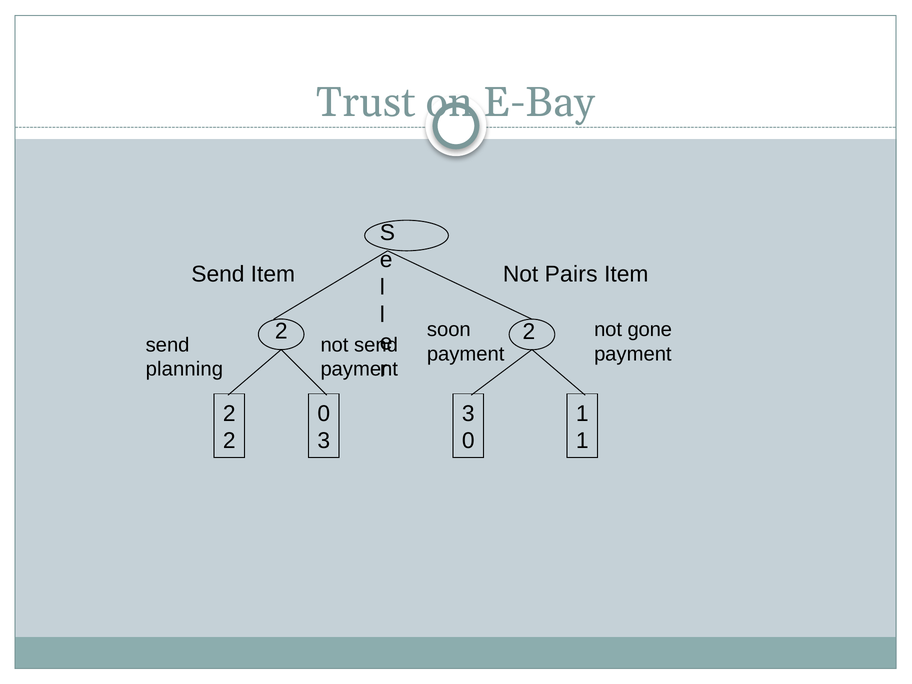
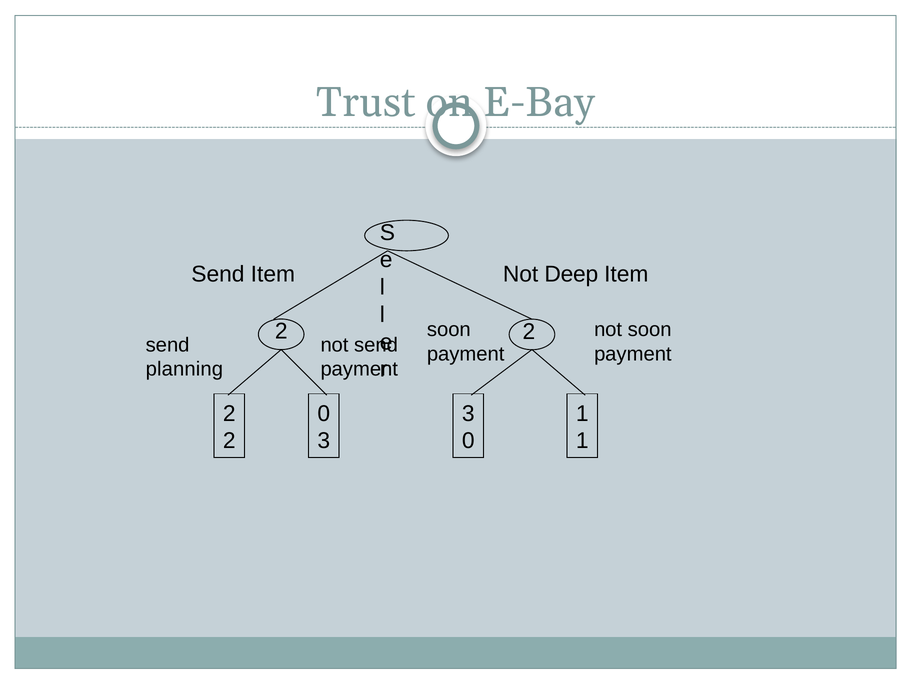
Pairs: Pairs -> Deep (571, 274)
not gone: gone -> soon (650, 330)
